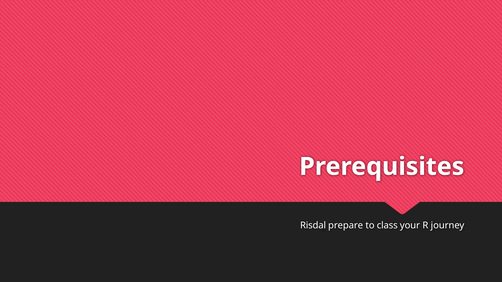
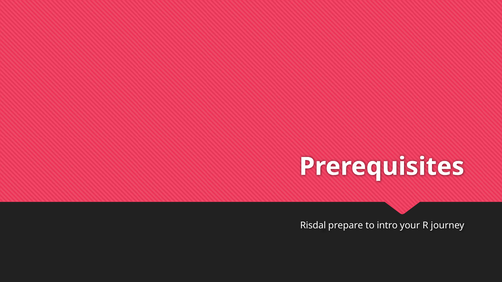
class: class -> intro (387, 226)
